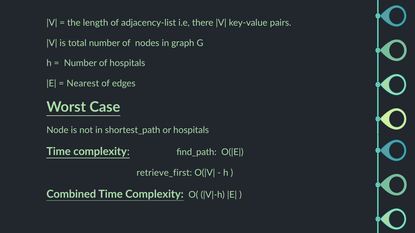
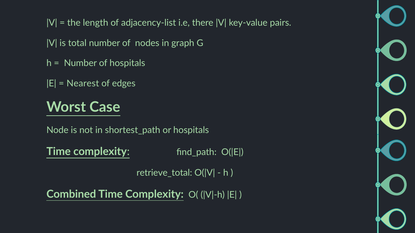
retrieve_first: retrieve_first -> retrieve_total (164, 173)
